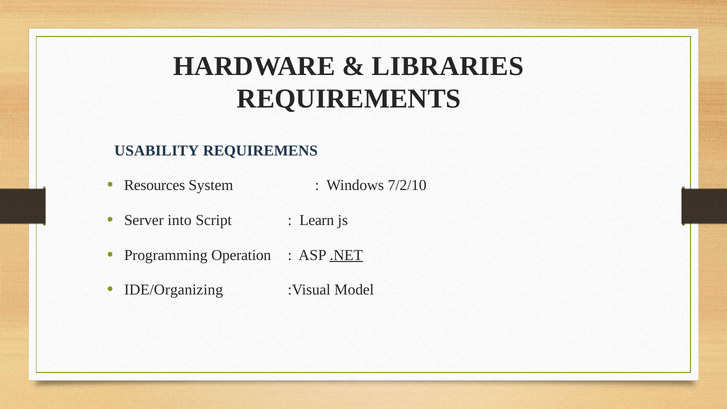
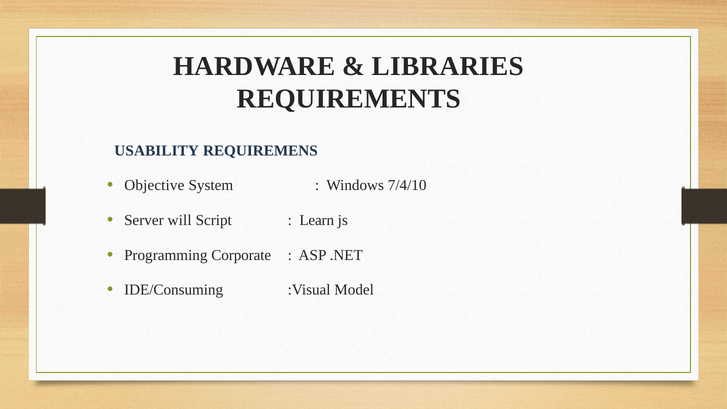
Resources: Resources -> Objective (154, 185)
7/2/10: 7/2/10 -> 7/4/10 (407, 185)
into: into -> will (180, 220)
Operation: Operation -> Corporate (241, 255)
.NET underline: present -> none (346, 255)
IDE/Organizing: IDE/Organizing -> IDE/Consuming (174, 290)
